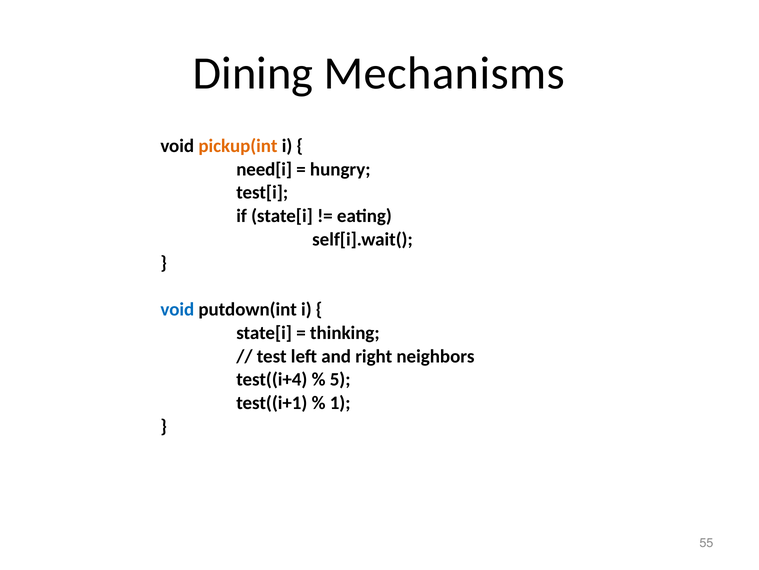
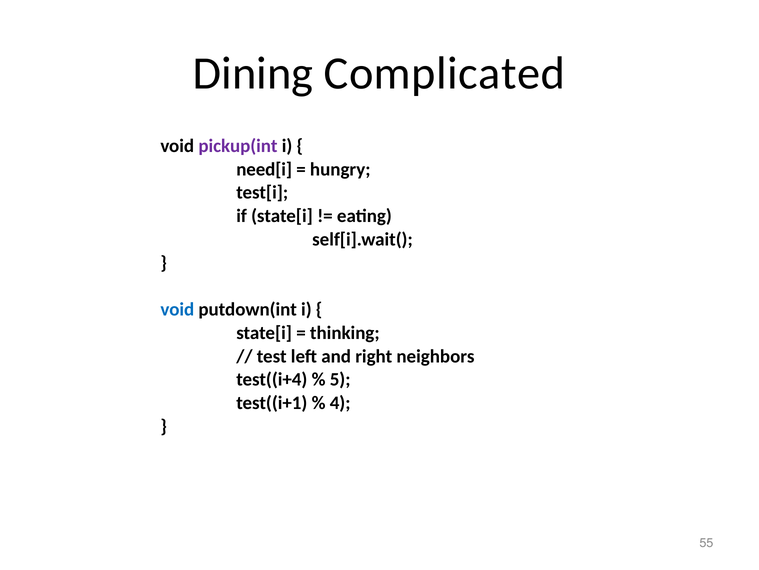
Mechanisms: Mechanisms -> Complicated (444, 73)
pickup(int colour: orange -> purple (238, 146)
1: 1 -> 4 (340, 402)
